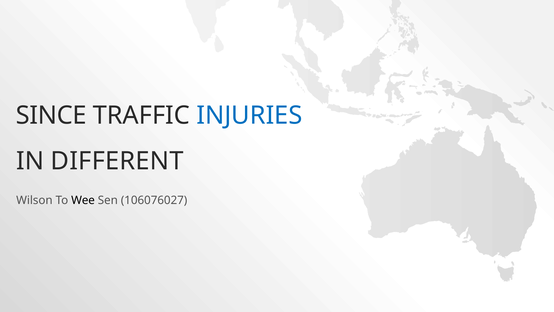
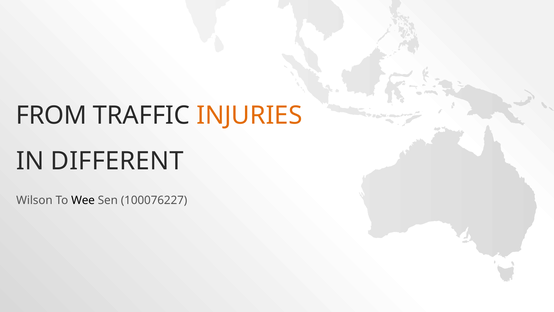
SINCE: SINCE -> FROM (51, 115)
INJURIES colour: blue -> orange (249, 115)
106076027: 106076027 -> 100076227 (154, 200)
